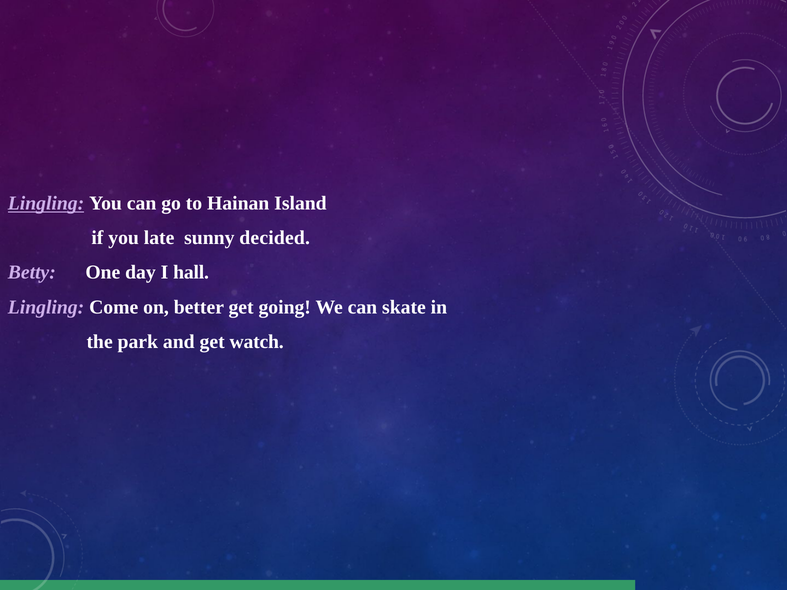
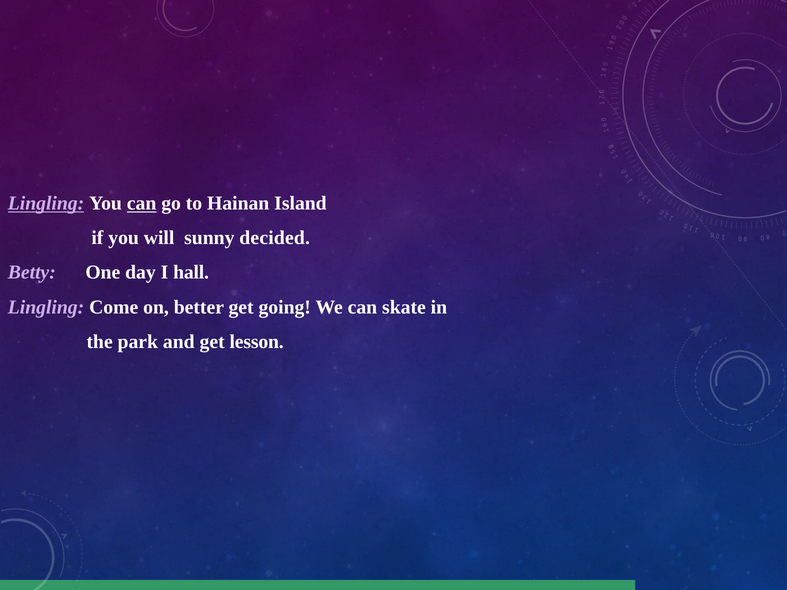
can underline: none -> present (142, 204)
late: late -> will (159, 238)
watch: watch -> lesson (257, 342)
